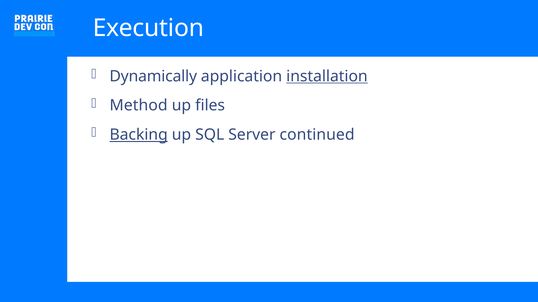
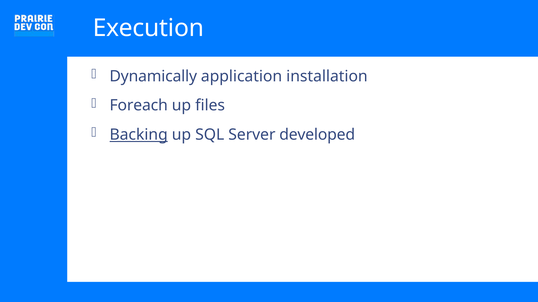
installation underline: present -> none (327, 76)
Method: Method -> Foreach (139, 106)
continued: continued -> developed (317, 135)
